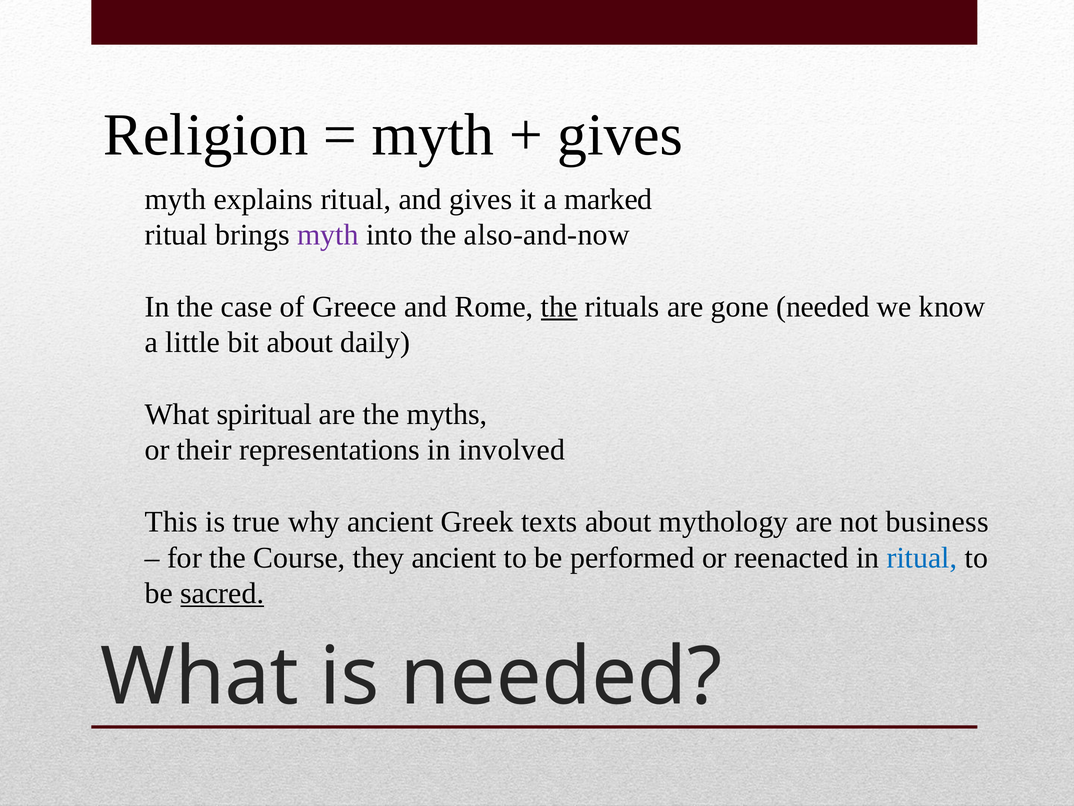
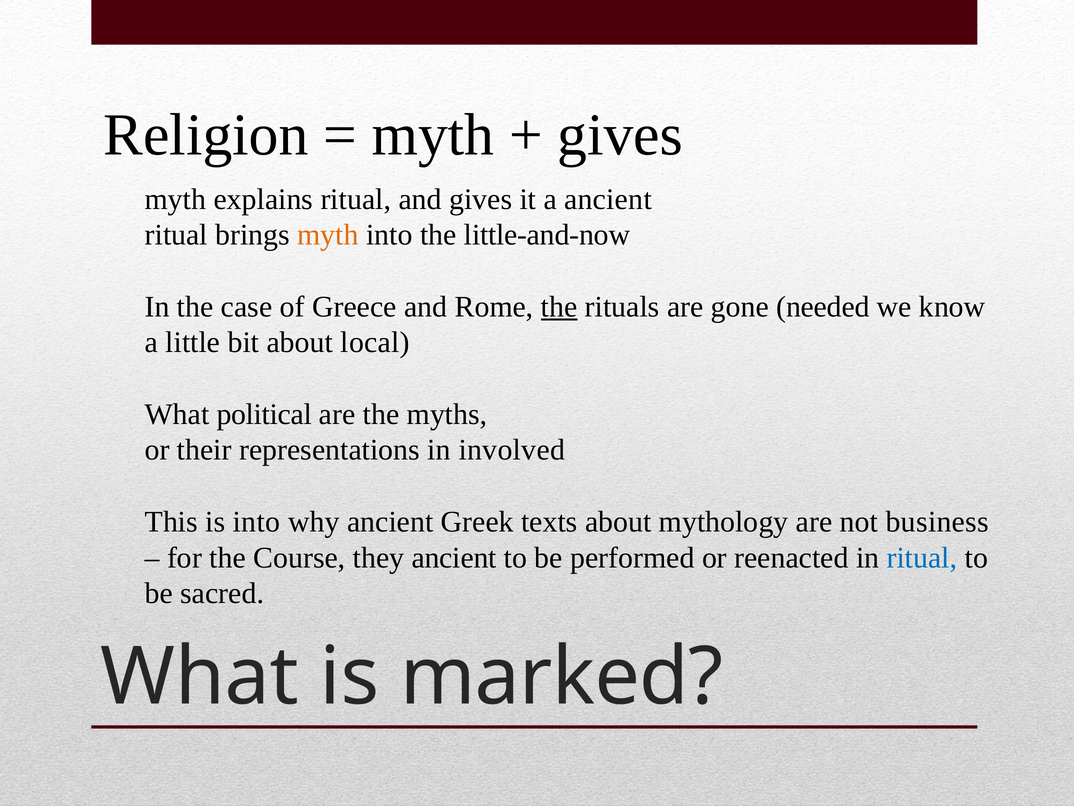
a marked: marked -> ancient (608, 199)
myth colour: purple -> orange (328, 235)
also-and-now: also-and-now -> little-and-now (547, 235)
daily: daily -> local (375, 342)
spiritual: spiritual -> political (264, 414)
is true: true -> into (257, 521)
sacred underline: present -> none (222, 593)
is needed: needed -> marked (562, 677)
